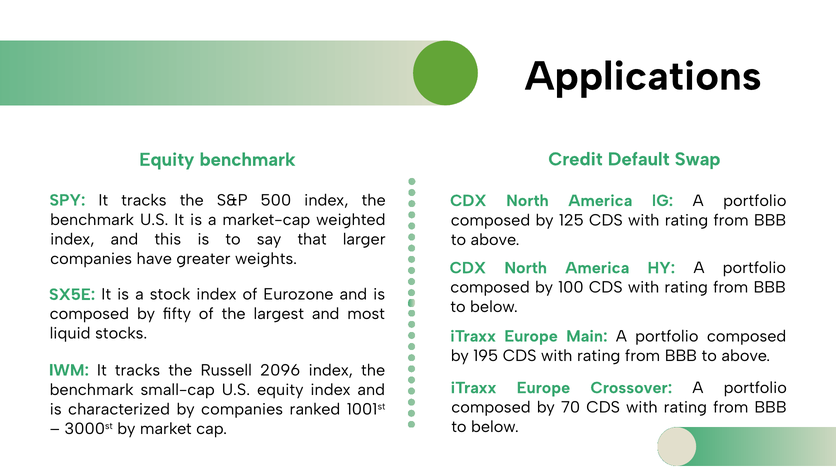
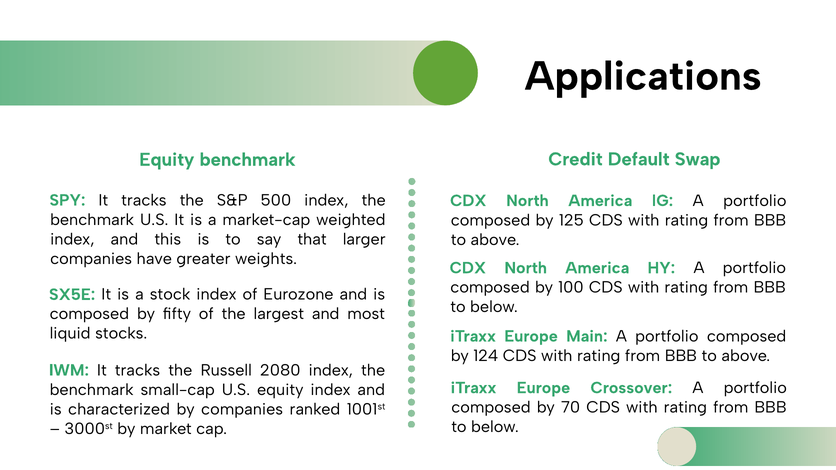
195: 195 -> 124 (486, 356)
2096: 2096 -> 2080 (280, 370)
